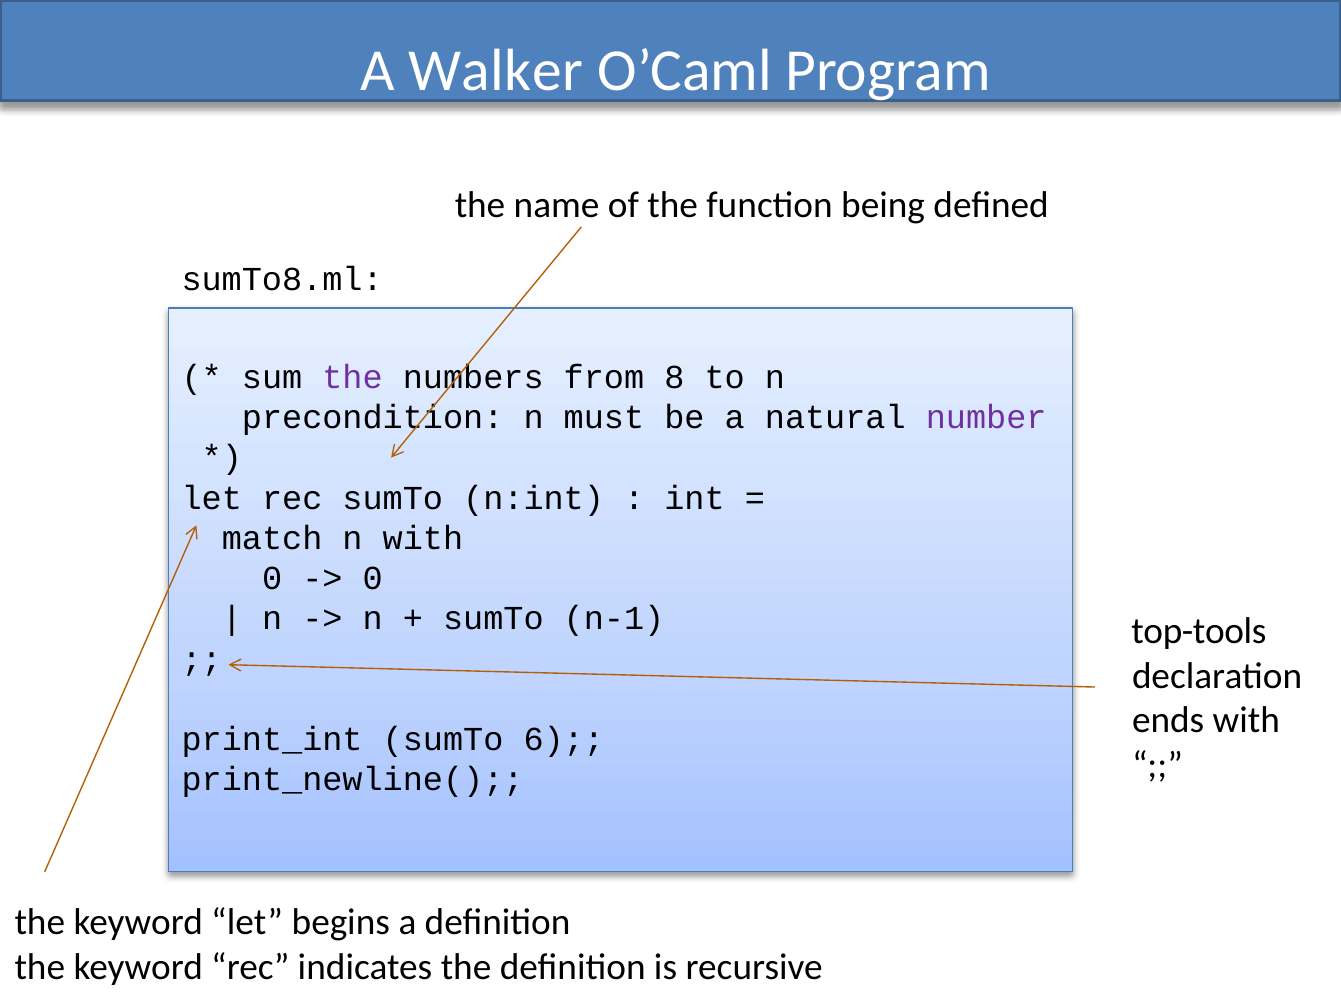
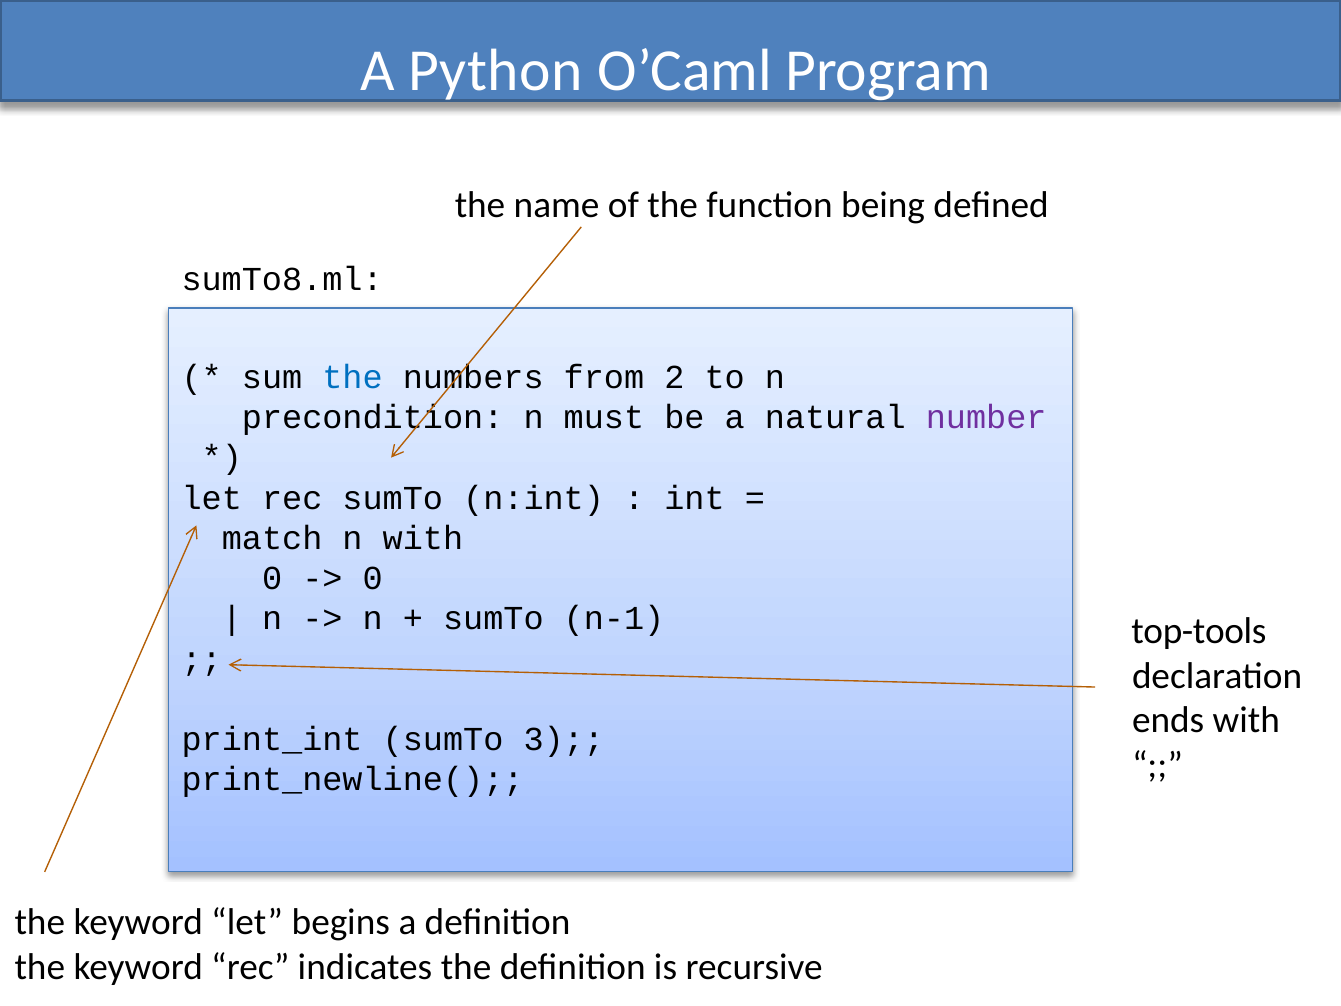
Walker: Walker -> Python (496, 71)
the colour: purple -> blue (353, 377)
8: 8 -> 2 (674, 377)
6: 6 -> 3 (564, 739)
